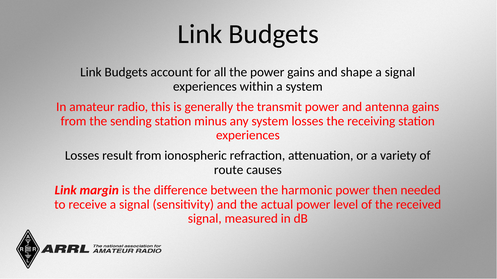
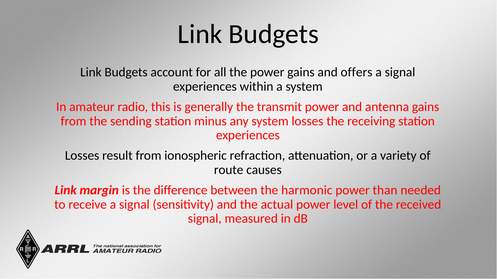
shape: shape -> offers (357, 72)
then: then -> than (385, 191)
